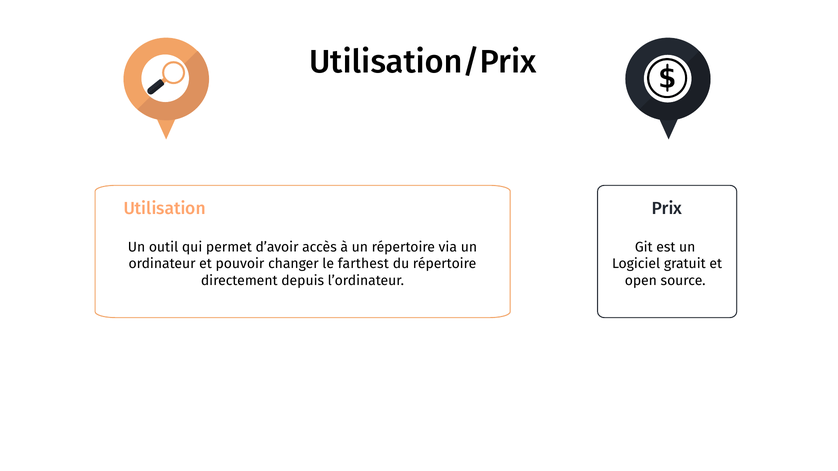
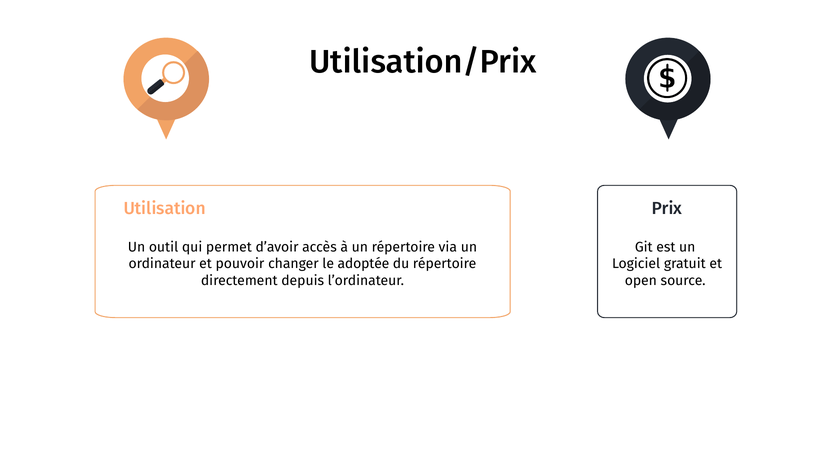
farthest: farthest -> adoptée (363, 264)
